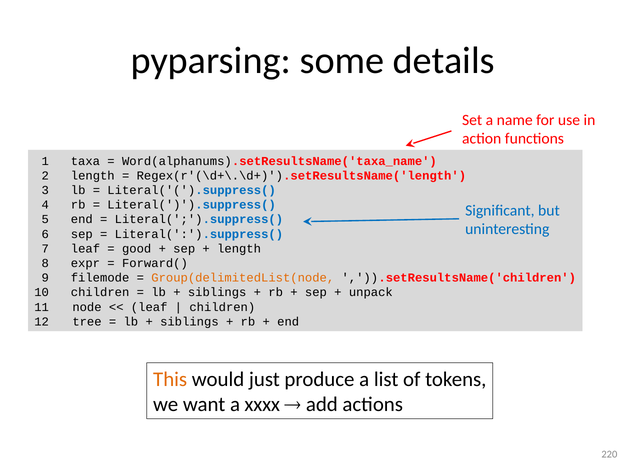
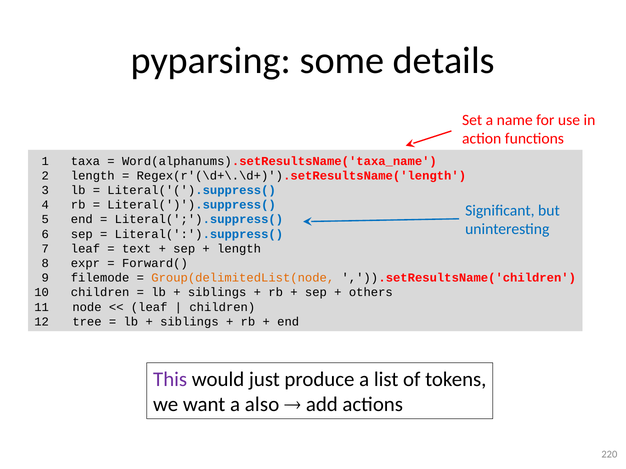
good: good -> text (137, 249)
unpack: unpack -> others (371, 293)
This colour: orange -> purple (170, 380)
xxxx: xxxx -> also (262, 405)
